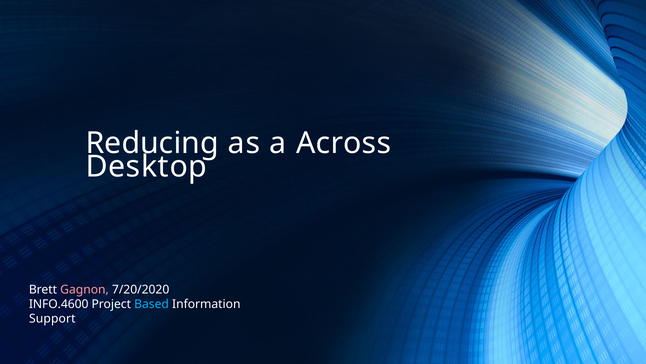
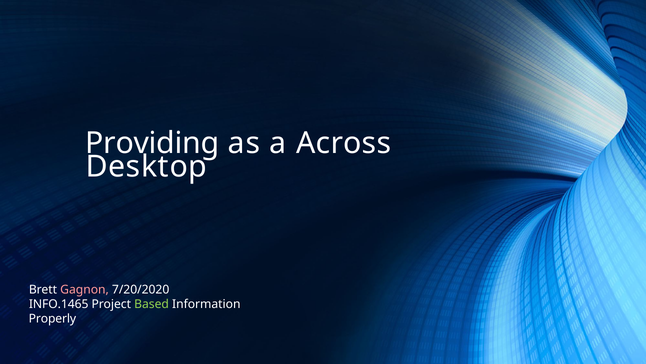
Reducing: Reducing -> Providing (152, 143)
INFO.4600: INFO.4600 -> INFO.1465 (59, 304)
Based colour: light blue -> light green (152, 304)
Support: Support -> Properly (52, 318)
